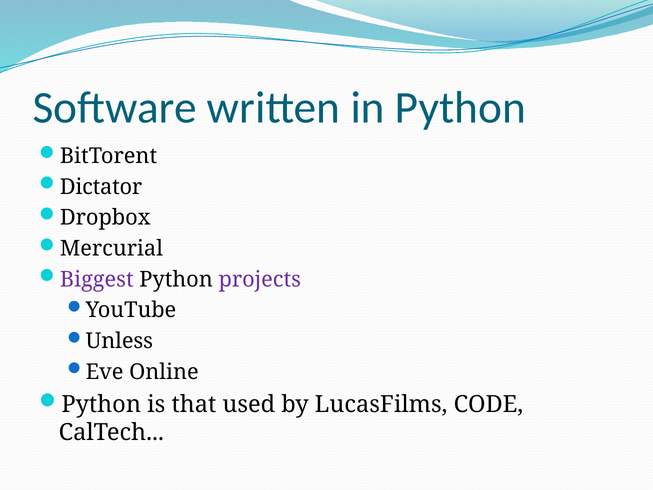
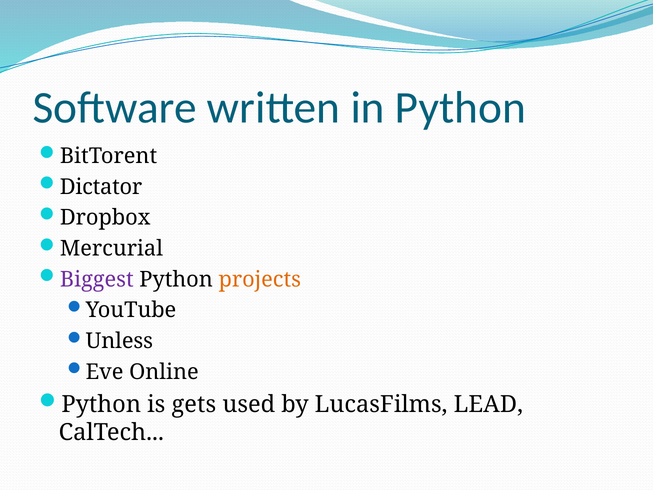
projects colour: purple -> orange (260, 279)
that: that -> gets (194, 404)
CODE: CODE -> LEAD (488, 404)
